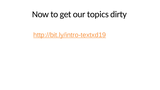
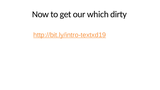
topics: topics -> which (98, 14)
